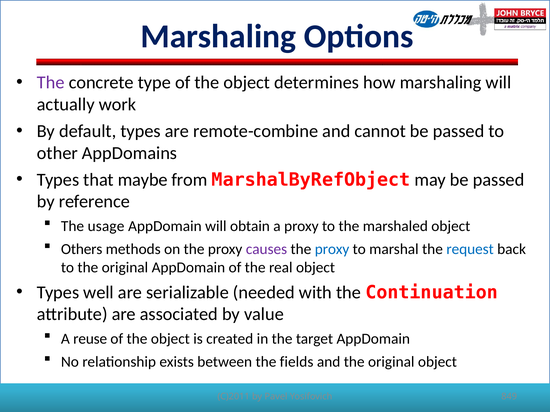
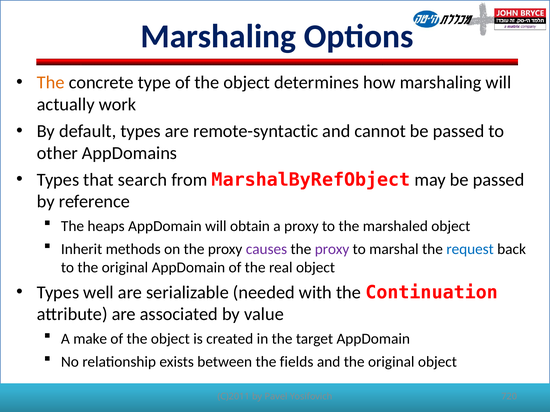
The colour: purple -> orange (51, 83)
remote-combine: remote-combine -> remote-syntactic (256, 131)
maybe: maybe -> search (143, 180)
usage: usage -> heaps (106, 226)
Others: Others -> Inherit (82, 249)
proxy colour: blue -> purple (332, 249)
reuse: reuse -> make (90, 339)
849: 849 -> 720 (509, 397)
